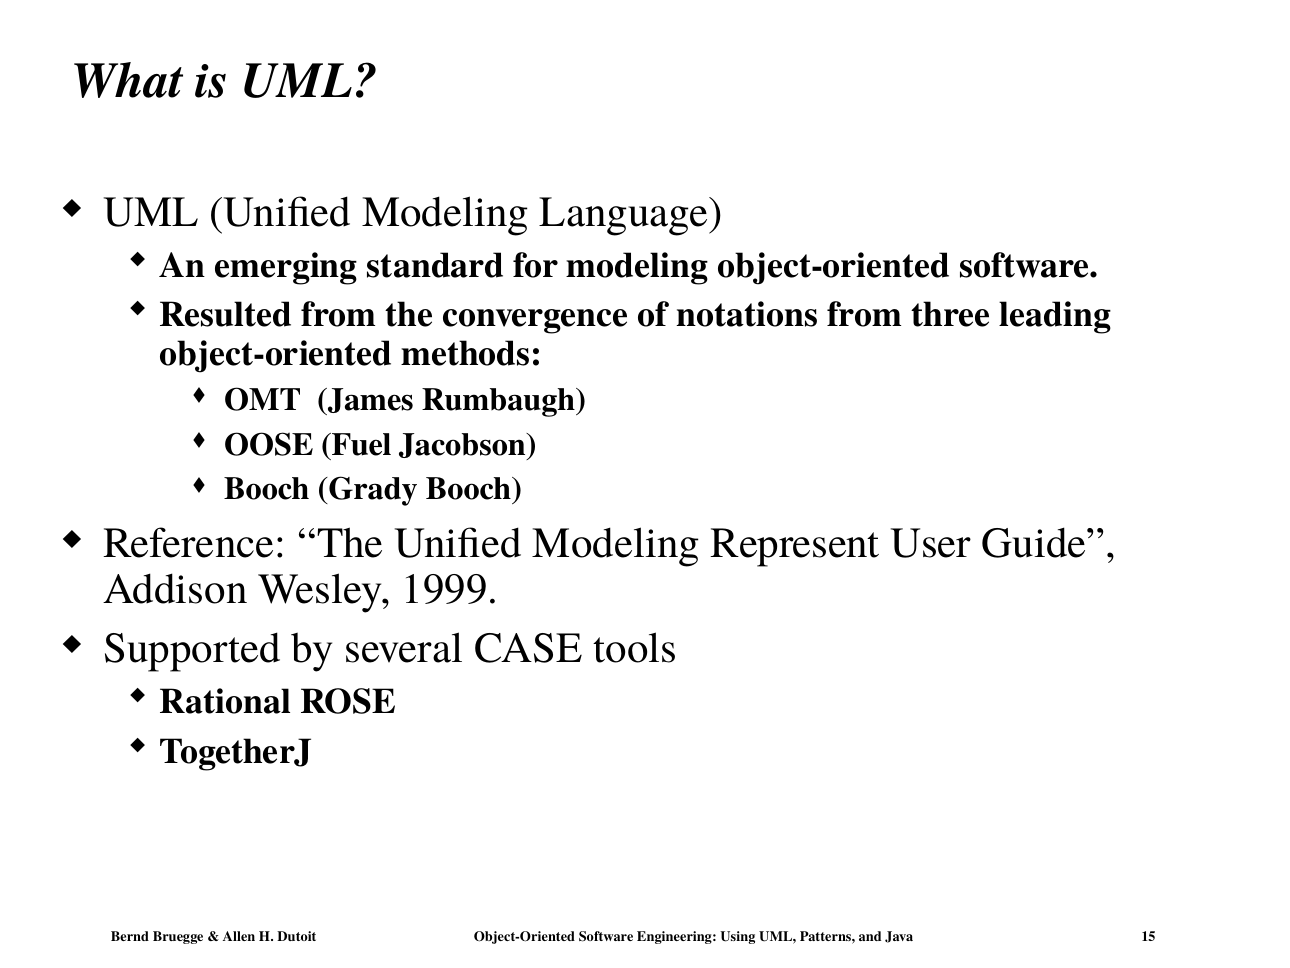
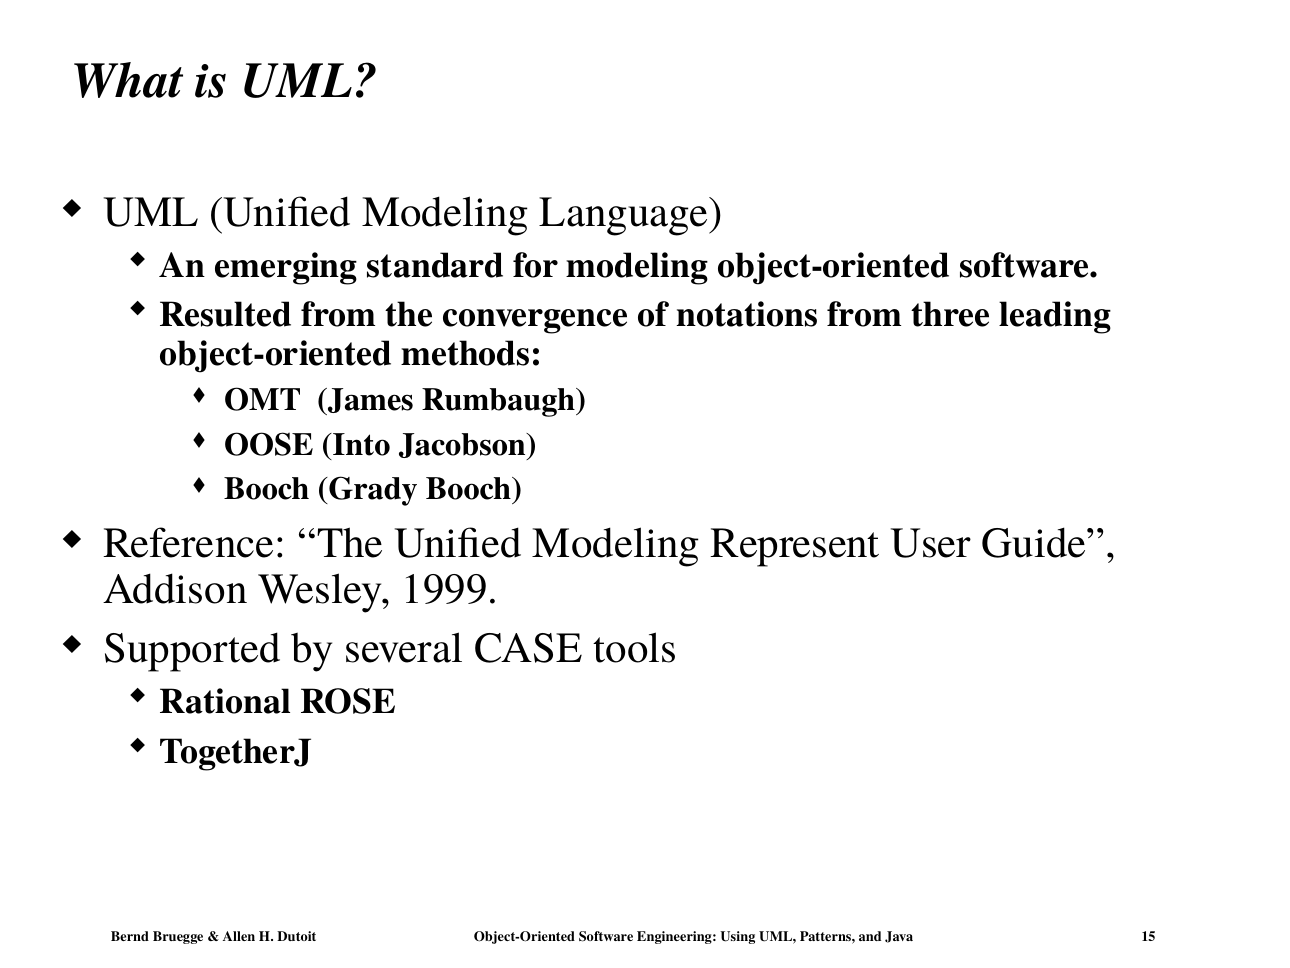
Fuel: Fuel -> Into (356, 445)
